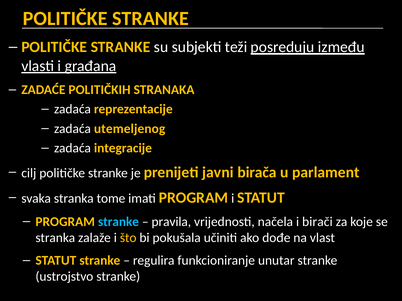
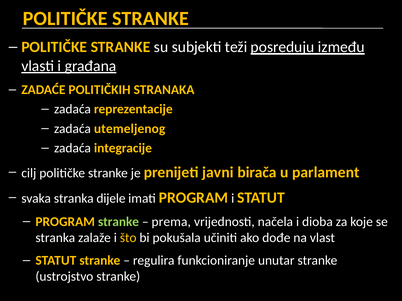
tome: tome -> dijele (111, 199)
stranke colour: light blue -> light green (118, 222)
pravila: pravila -> prema (171, 222)
birači: birači -> dioba (317, 222)
